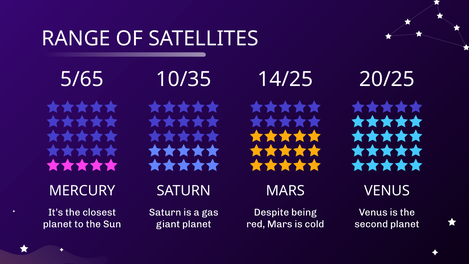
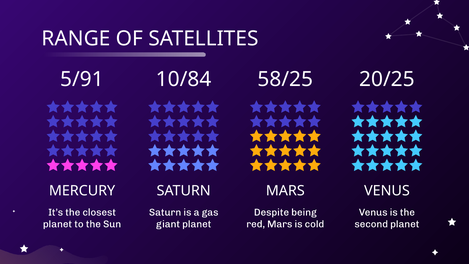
5/65: 5/65 -> 5/91 (82, 79)
10/35: 10/35 -> 10/84 (184, 79)
14/25: 14/25 -> 58/25 (285, 79)
